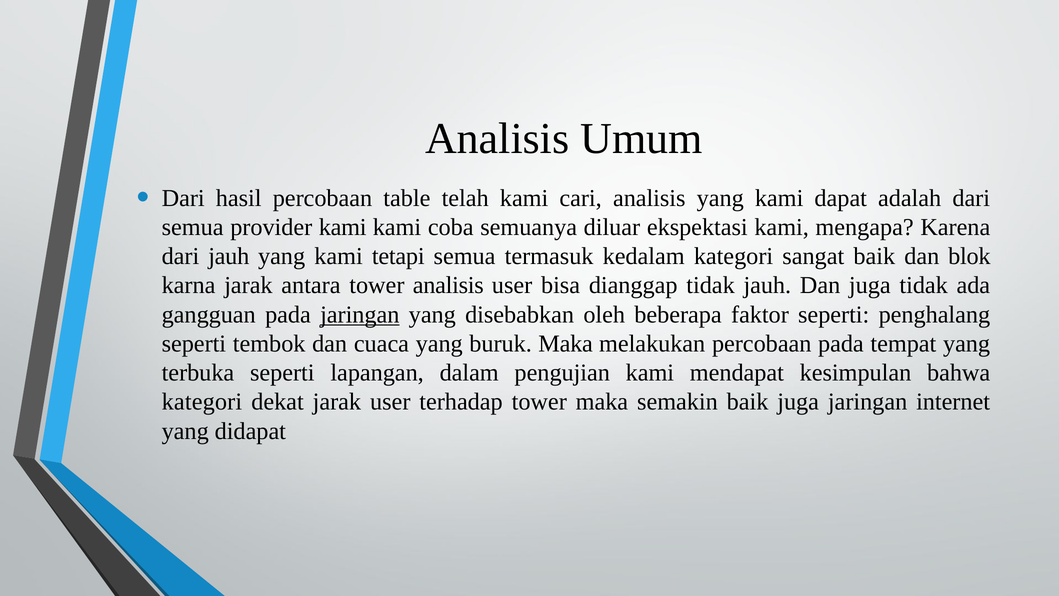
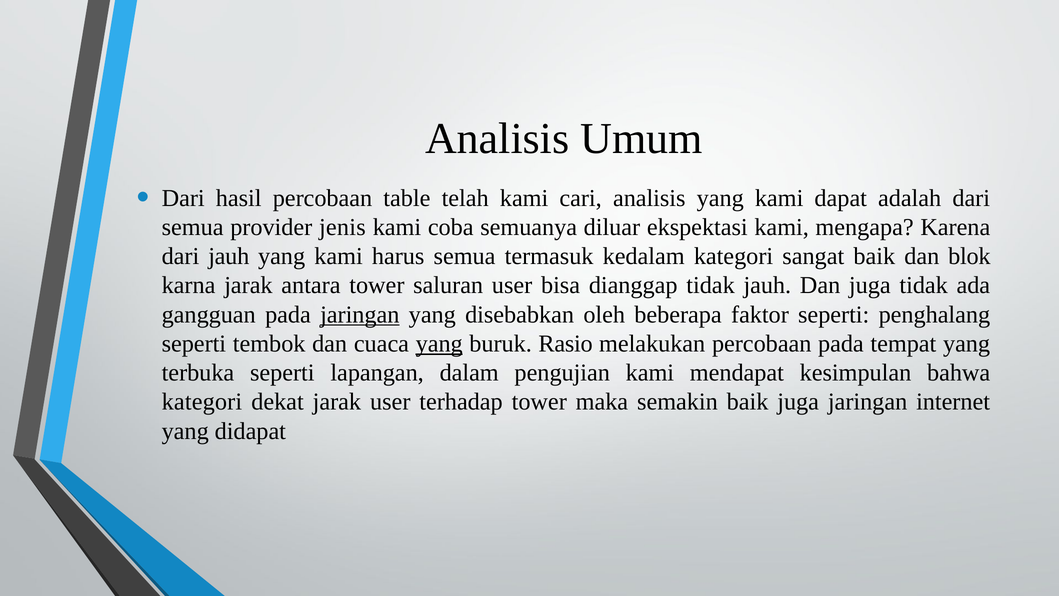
provider kami: kami -> jenis (342, 227)
tetapi: tetapi -> harus (398, 256)
tower analisis: analisis -> saluran (448, 285)
yang underline: none -> present (439, 344)
buruk Maka: Maka -> Rasio (566, 344)
